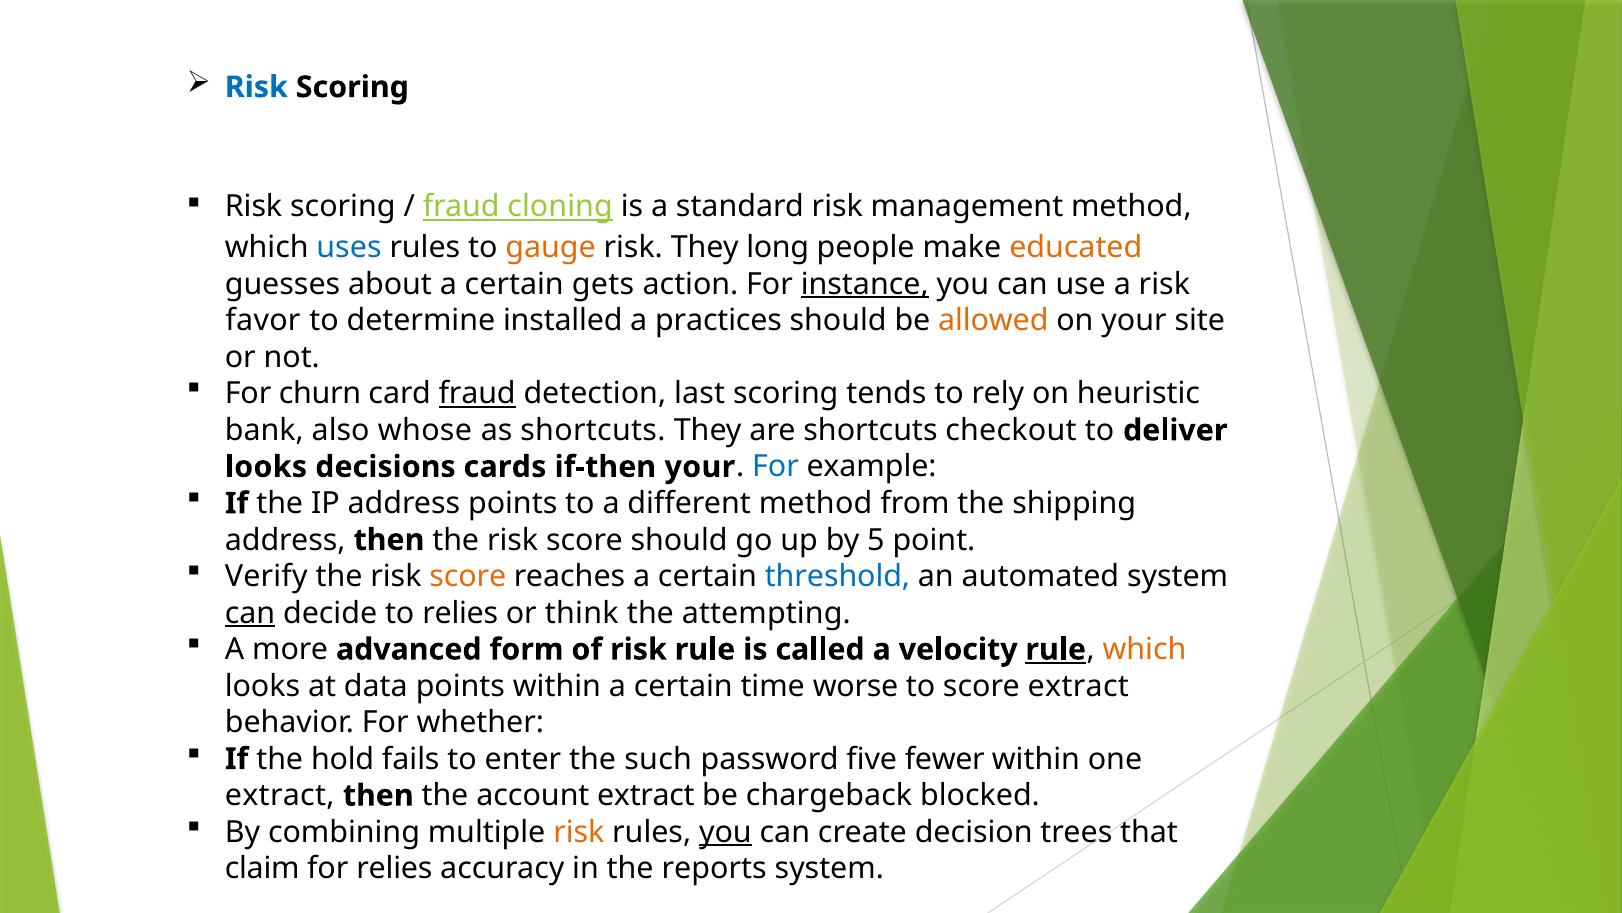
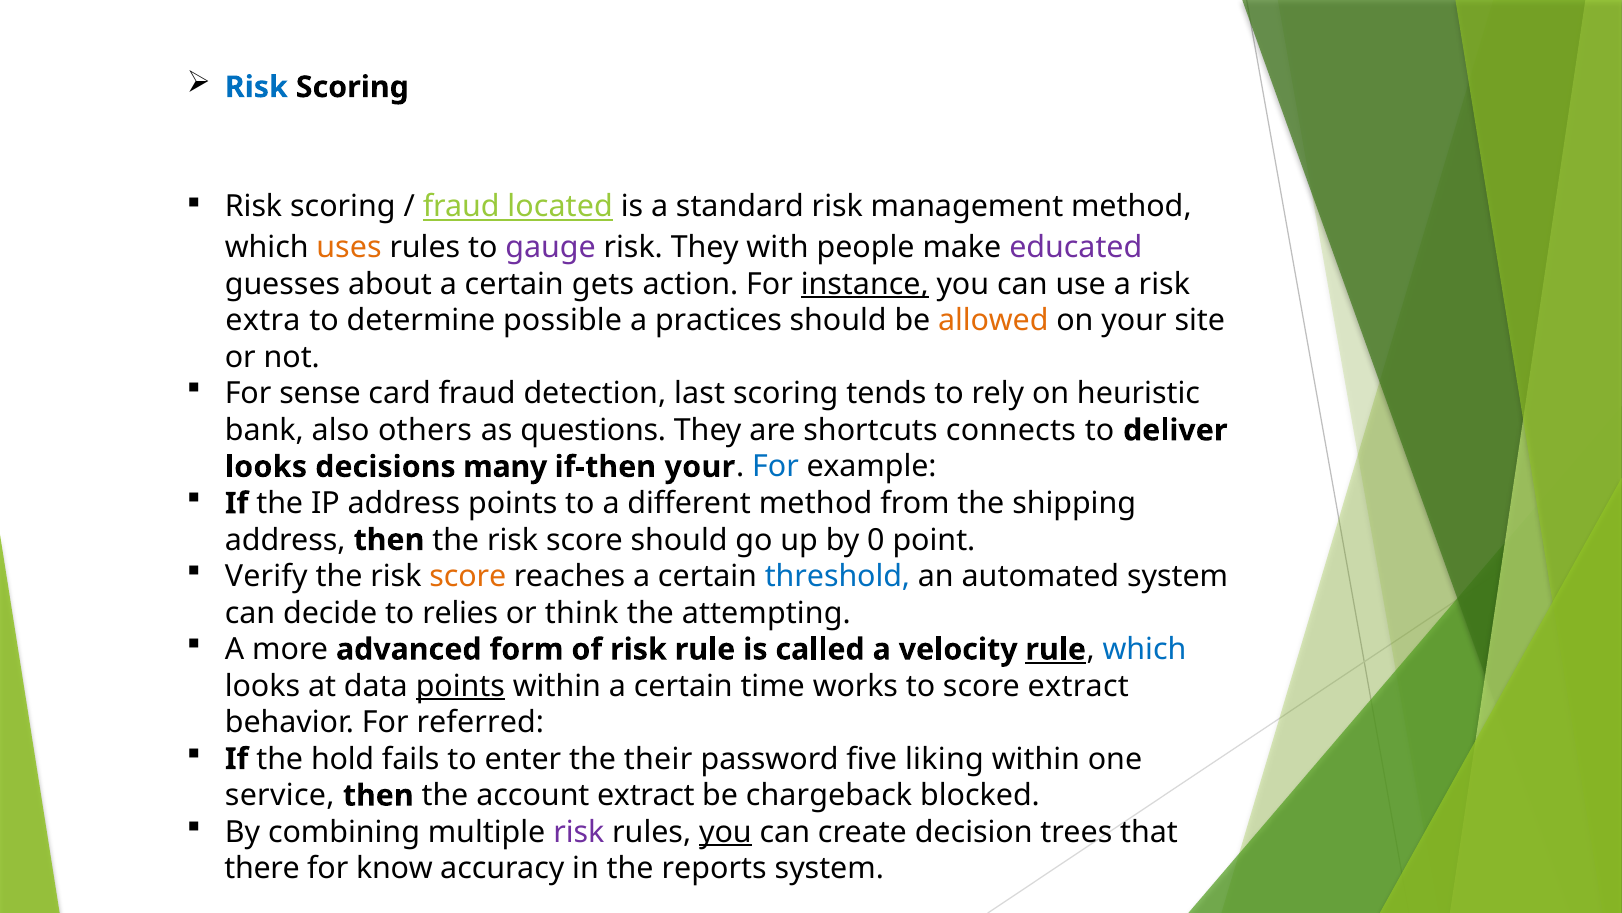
cloning: cloning -> located (560, 206)
uses colour: blue -> orange (349, 248)
gauge colour: orange -> purple (551, 248)
long: long -> with (777, 248)
educated colour: orange -> purple (1076, 248)
favor: favor -> extra (263, 321)
installed: installed -> possible (563, 321)
churn: churn -> sense (320, 394)
fraud underline: present -> none (477, 394)
whose: whose -> others (425, 430)
as shortcuts: shortcuts -> questions (593, 430)
checkout: checkout -> connects (1011, 430)
cards: cards -> many (505, 467)
5: 5 -> 0 (876, 540)
can underline: present -> none (250, 613)
which colour: orange -> blue (1144, 649)
points underline: none -> present (460, 686)
worse: worse -> works (855, 686)
whether: whether -> referred (480, 722)
such: such -> their (658, 759)
fewer: fewer -> liking (944, 759)
extract: extract -> service (280, 795)
risk colour: orange -> purple (579, 832)
claim: claim -> there (262, 868)
for relies: relies -> know (394, 868)
